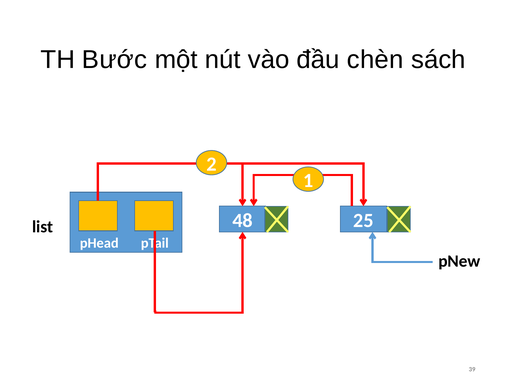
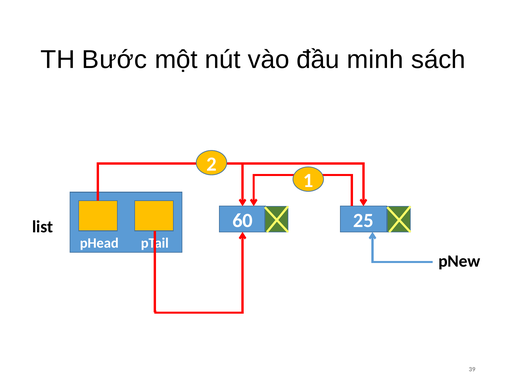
chèn: chèn -> minh (375, 60)
48: 48 -> 60 (243, 220)
